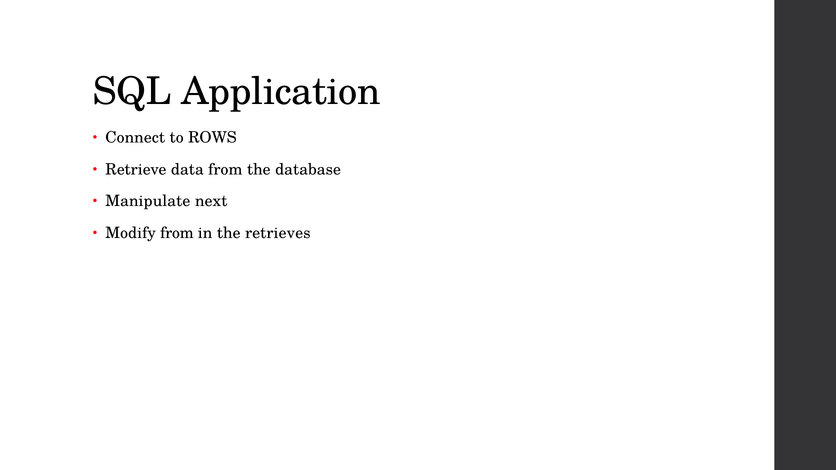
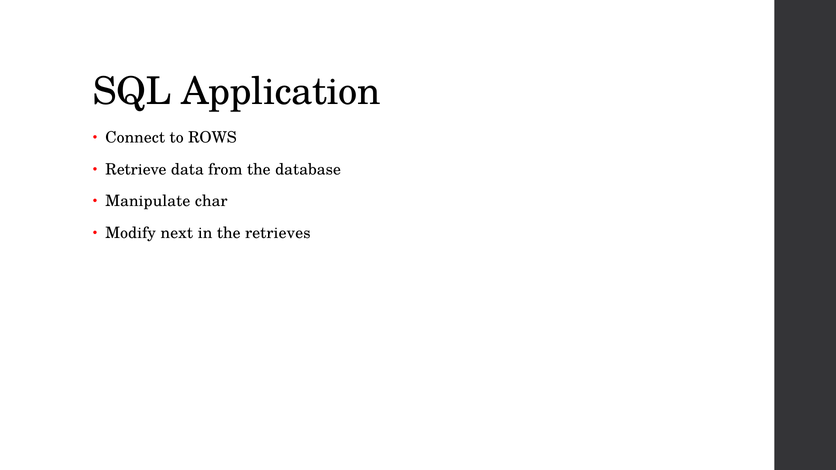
next: next -> char (211, 201)
Modify from: from -> next (177, 233)
